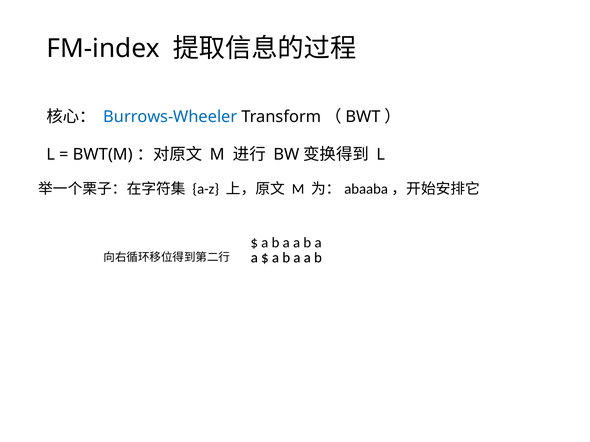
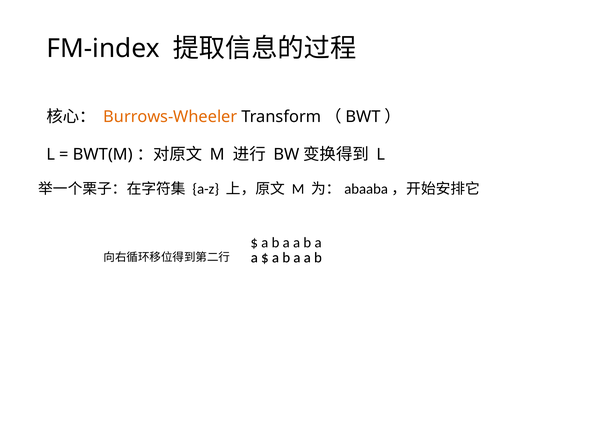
Burrows-Wheeler colour: blue -> orange (170, 117)
